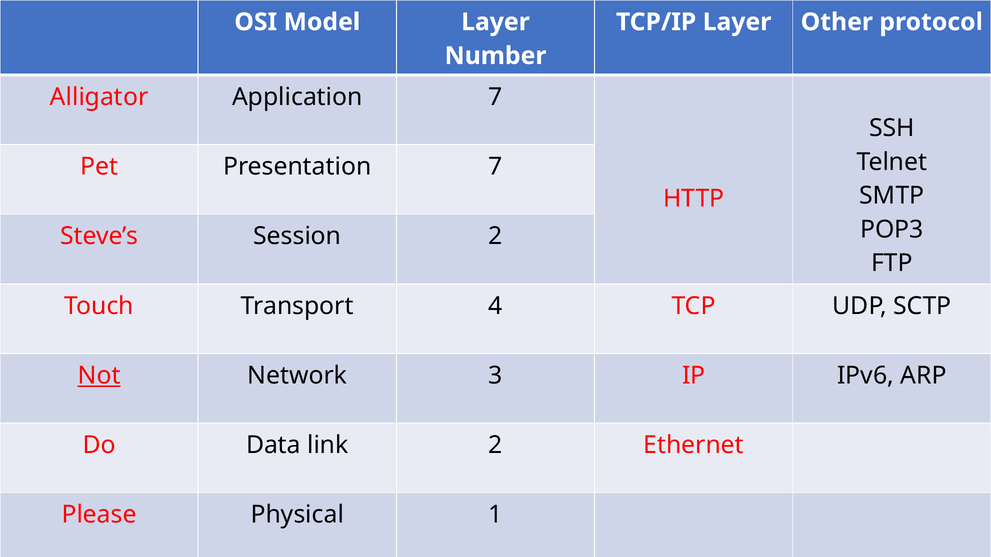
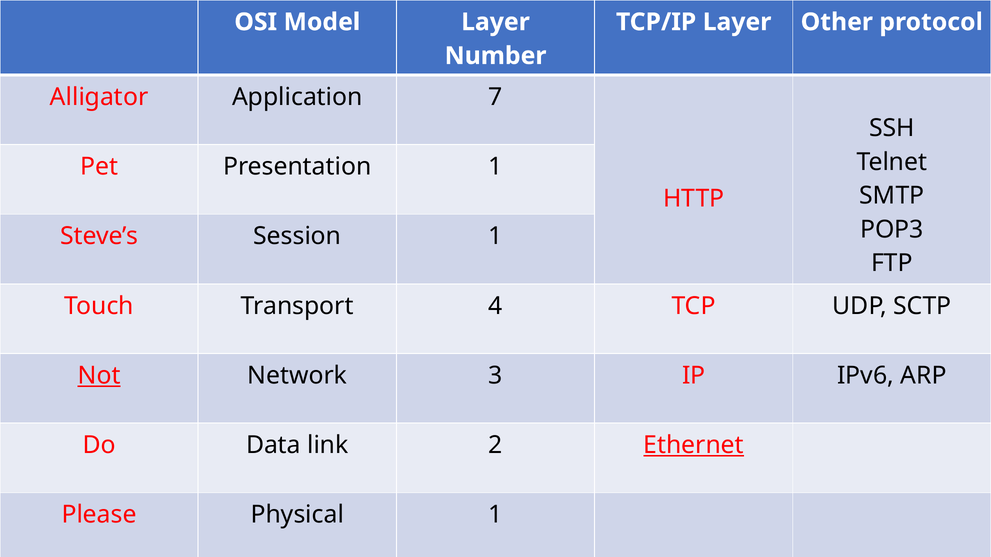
Presentation 7: 7 -> 1 (495, 167)
Session 2: 2 -> 1 (495, 237)
Ethernet underline: none -> present (694, 446)
